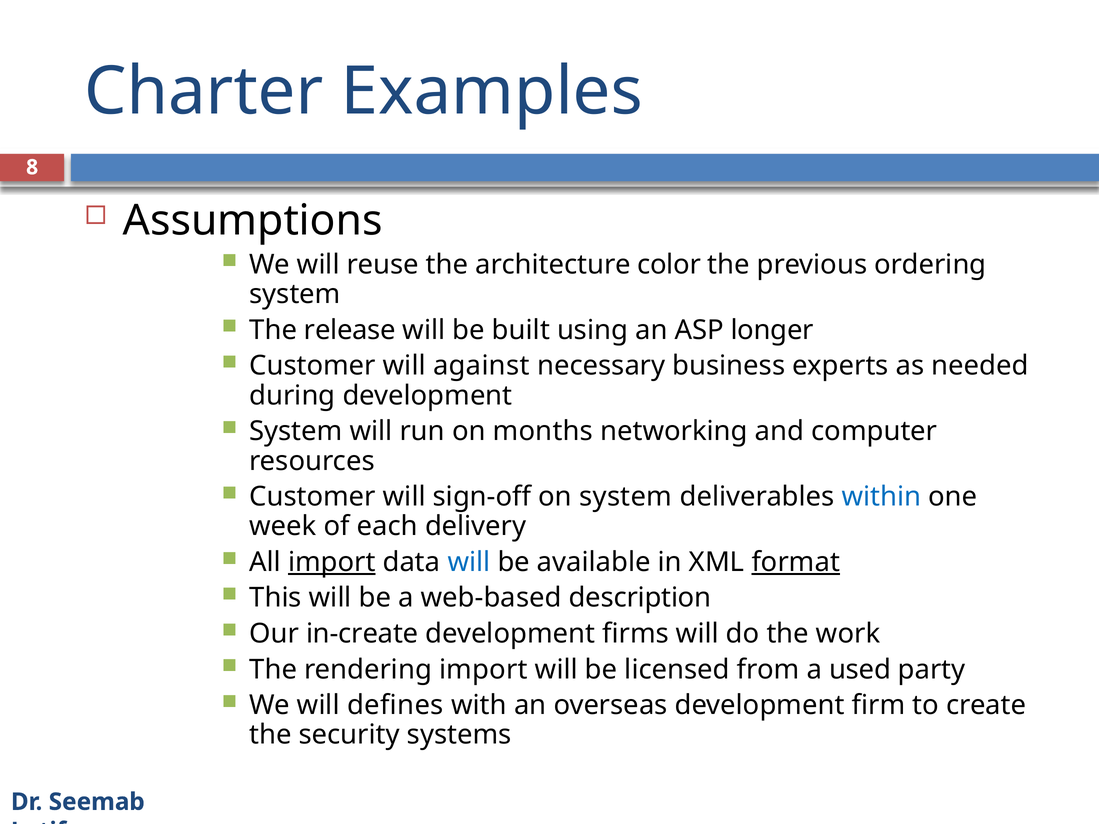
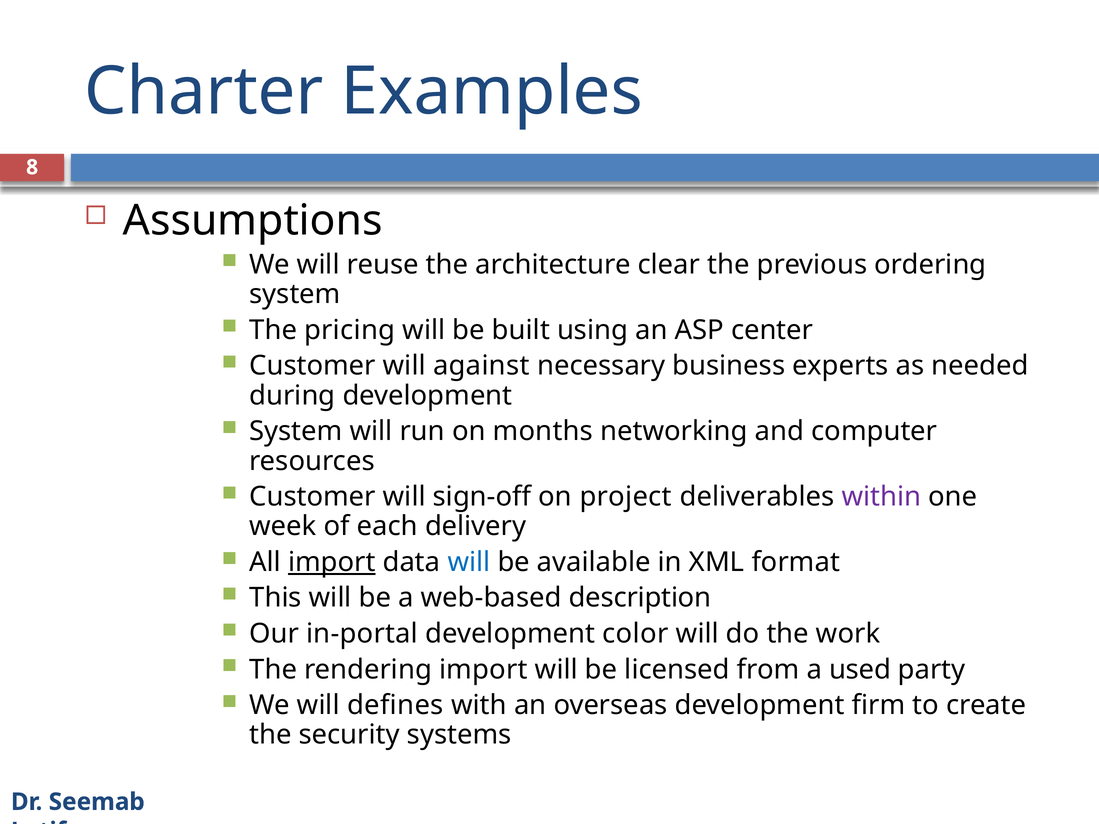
color: color -> clear (669, 265)
release: release -> pricing (350, 330)
longer: longer -> center (772, 330)
on system: system -> project (626, 497)
within colour: blue -> purple (881, 497)
format underline: present -> none (796, 562)
in-create: in-create -> in-portal (362, 634)
firms: firms -> color (635, 634)
